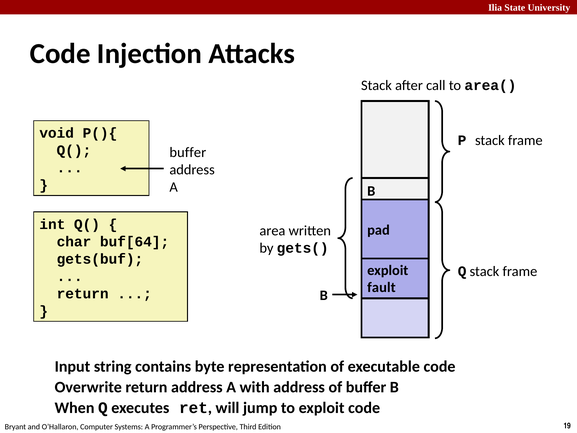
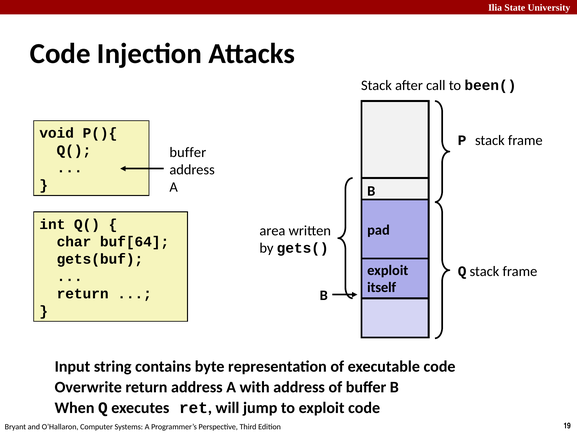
area(: area( -> been( (490, 85)
fault: fault -> itself (382, 287)
